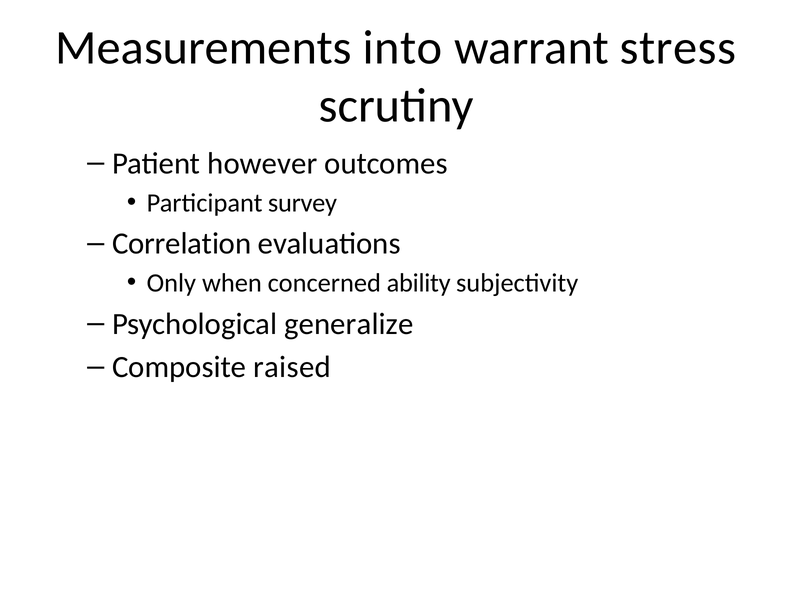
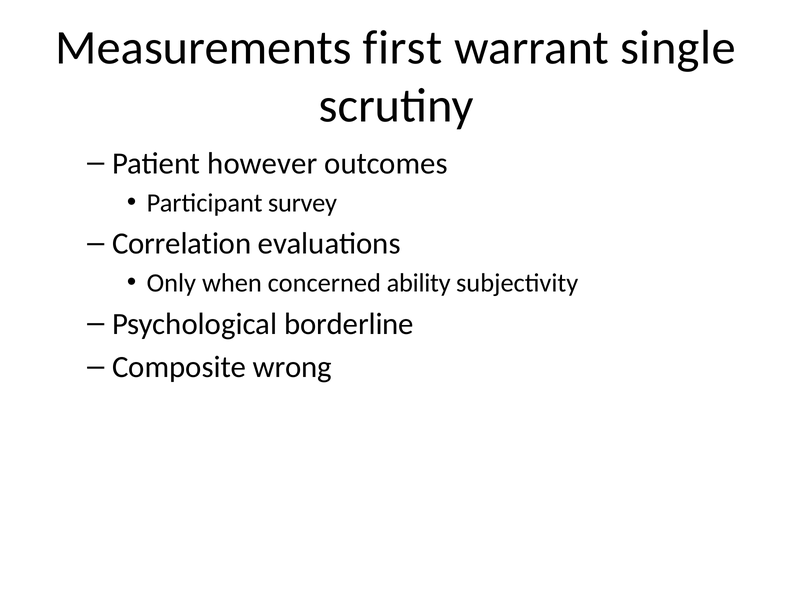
into: into -> first (403, 48)
stress: stress -> single (678, 48)
generalize: generalize -> borderline (349, 324)
raised: raised -> wrong (292, 367)
